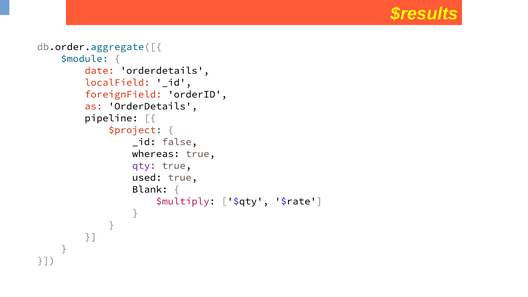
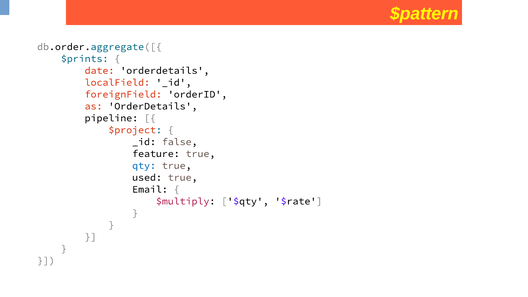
$results: $results -> $pattern (424, 14)
$module: $module -> $prints (85, 59)
whereas: whereas -> feature (156, 154)
qty colour: purple -> blue (144, 166)
Blank: Blank -> Email (150, 189)
